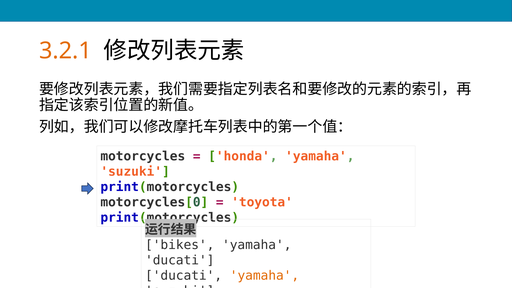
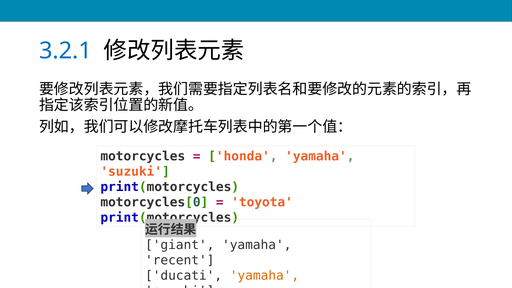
3.2.1 colour: orange -> blue (65, 51)
bikes: bikes -> giant (180, 245)
ducati: ducati -> recent (180, 260)
